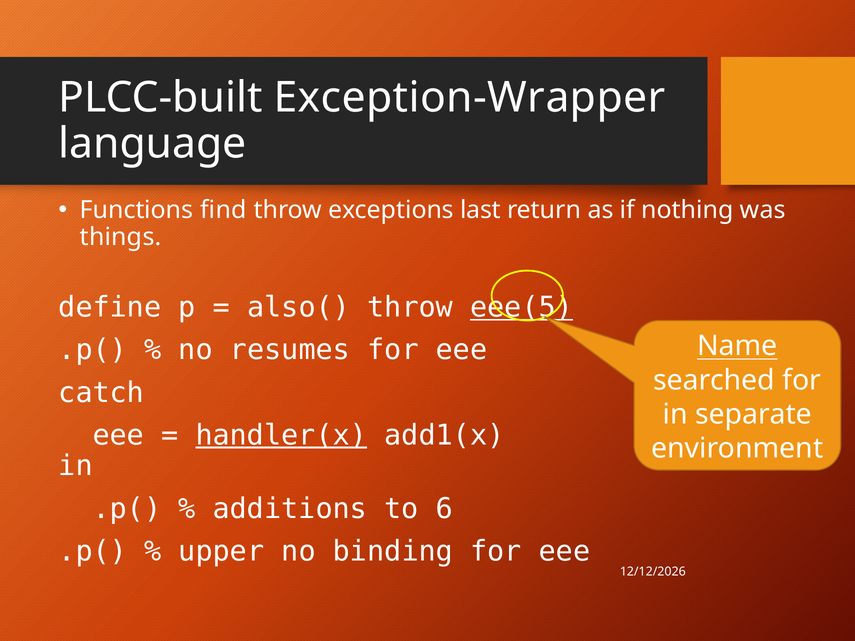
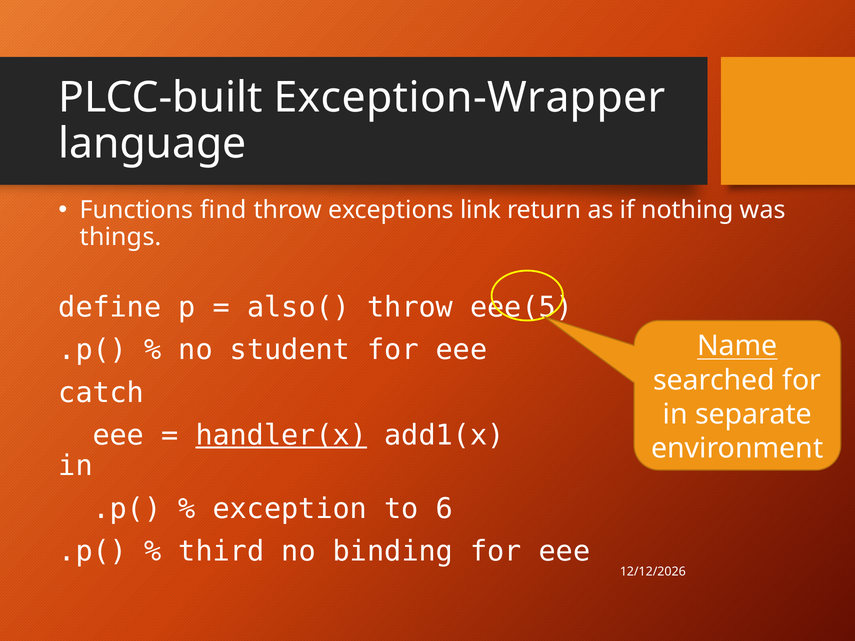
last: last -> link (481, 210)
eee(5 underline: present -> none (522, 308)
resumes: resumes -> student (290, 350)
additions: additions -> exception (290, 509)
upper: upper -> third (221, 552)
